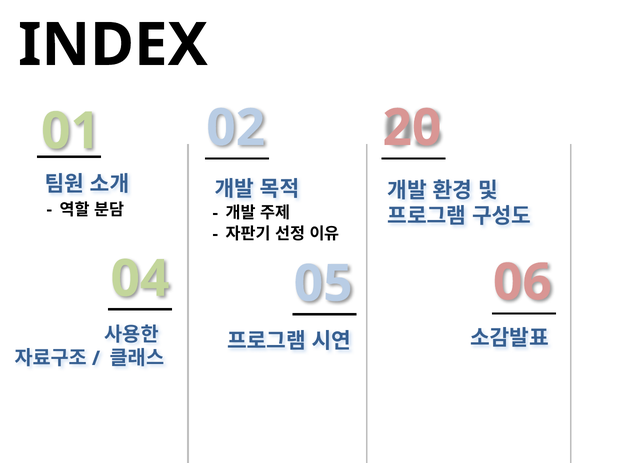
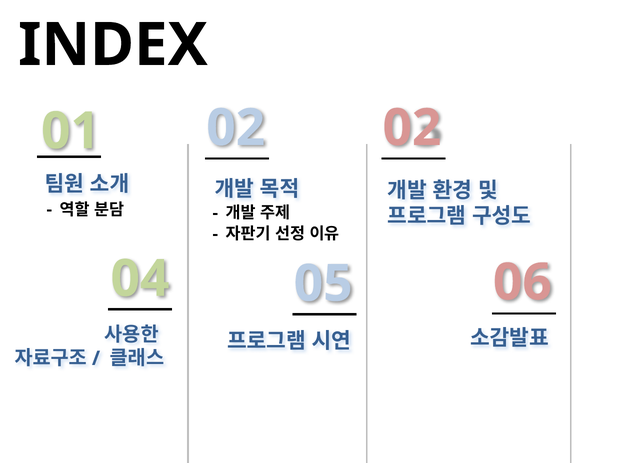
02 20: 20 -> 02 (412, 128)
